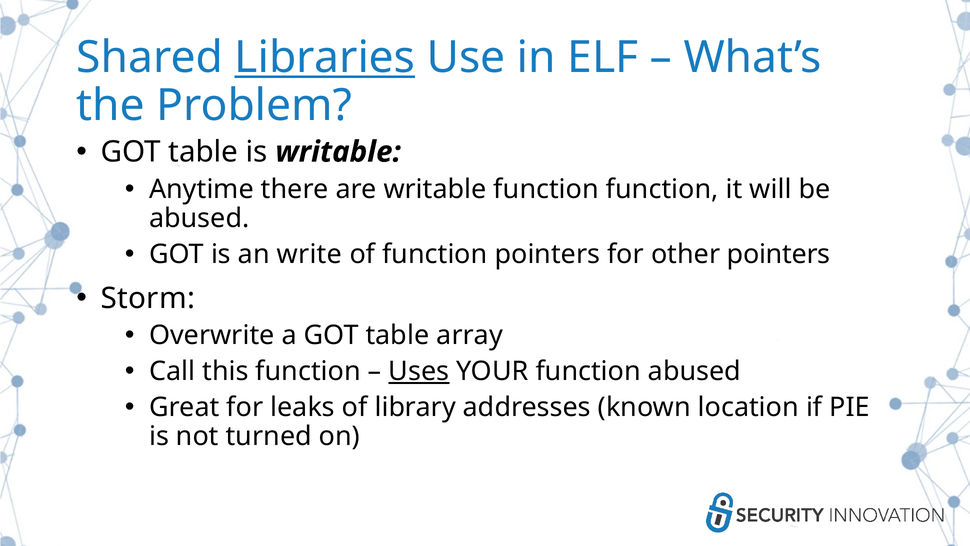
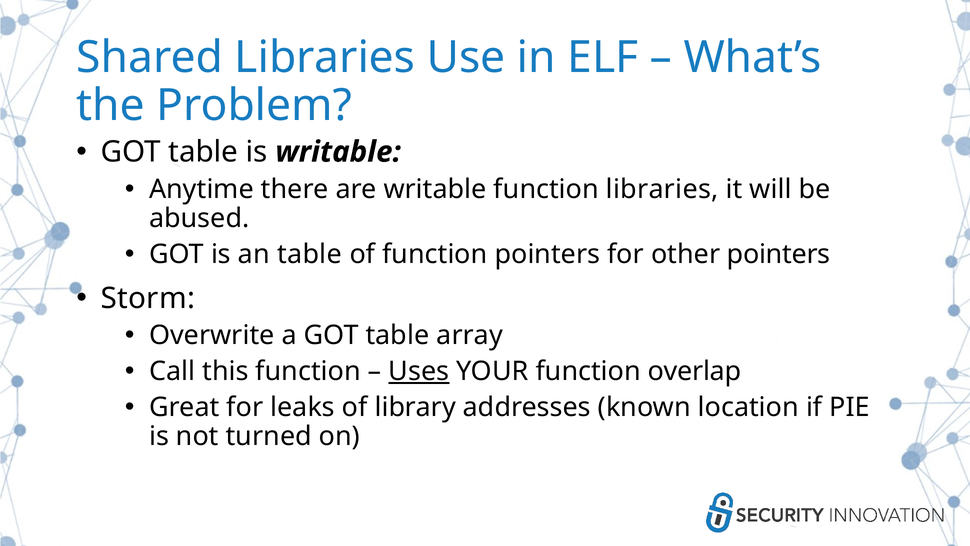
Libraries underline: present -> none (325, 58)
function function: function -> libraries (662, 189)
an write: write -> table (310, 254)
function abused: abused -> overlap (694, 371)
